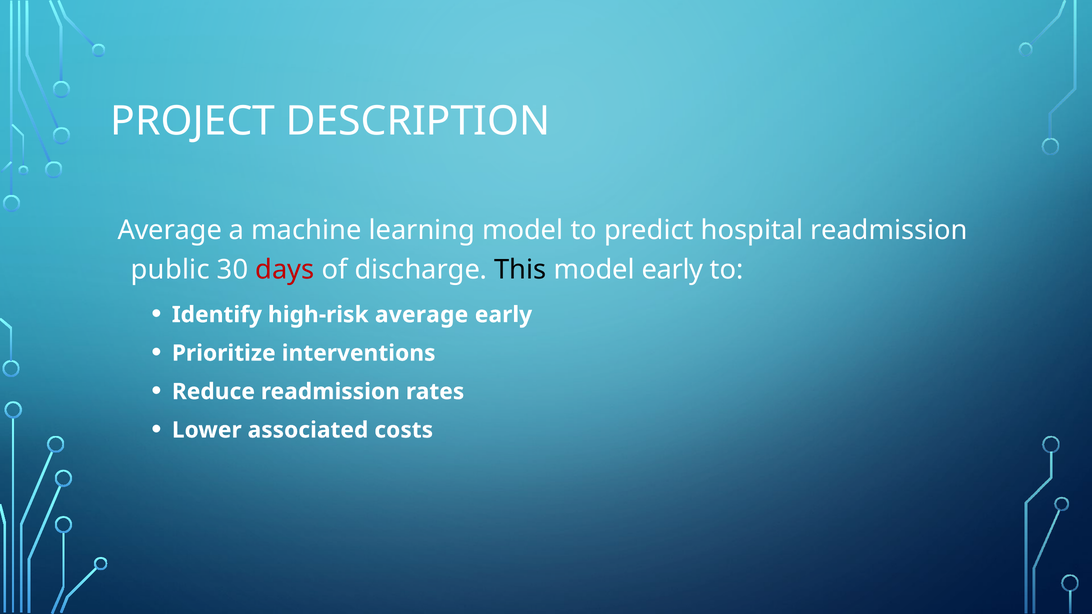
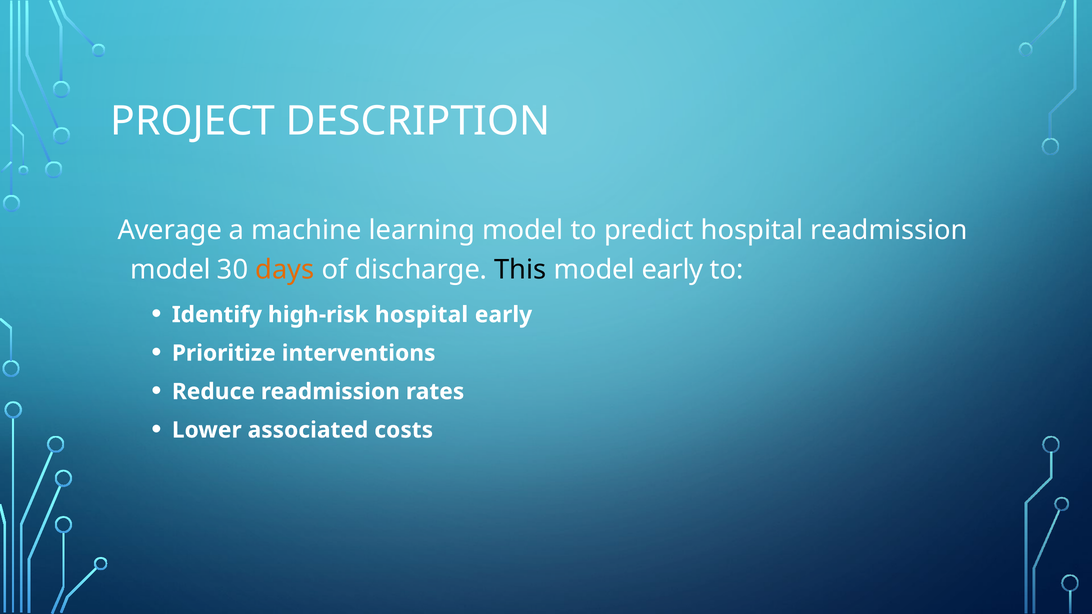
public: public -> model (171, 270)
days colour: red -> orange (285, 270)
high-risk average: average -> hospital (422, 315)
